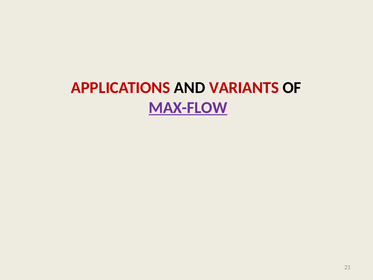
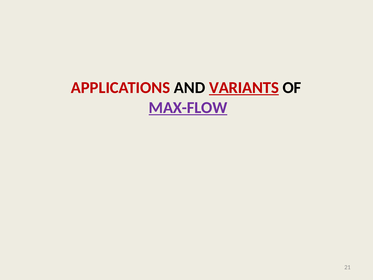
VARIANTS underline: none -> present (244, 88)
